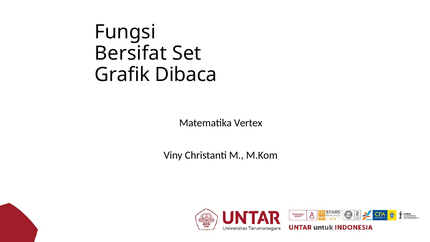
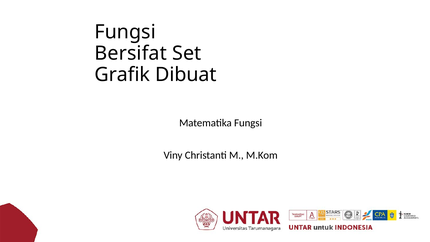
Dibaca: Dibaca -> Dibuat (186, 75)
Matematika Vertex: Vertex -> Fungsi (248, 123)
